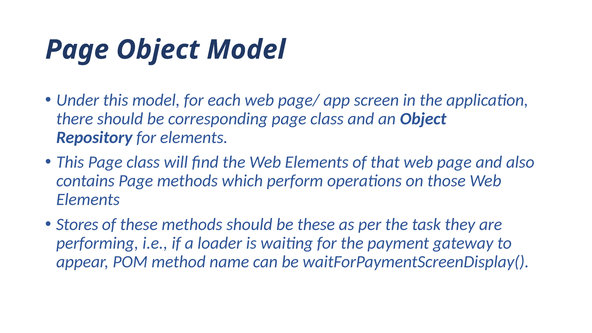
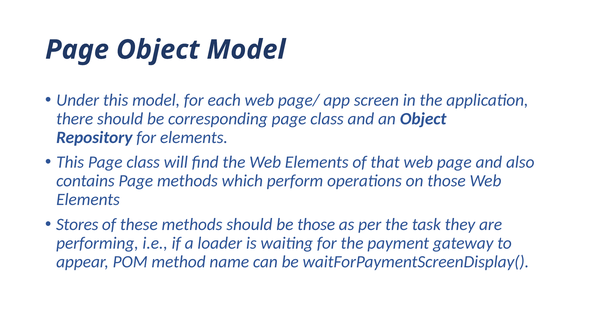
be these: these -> those (316, 224)
